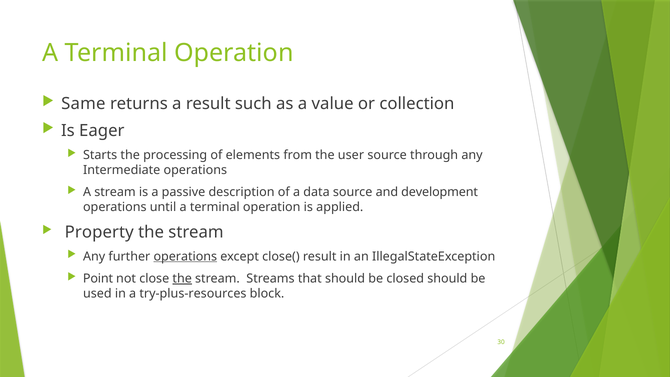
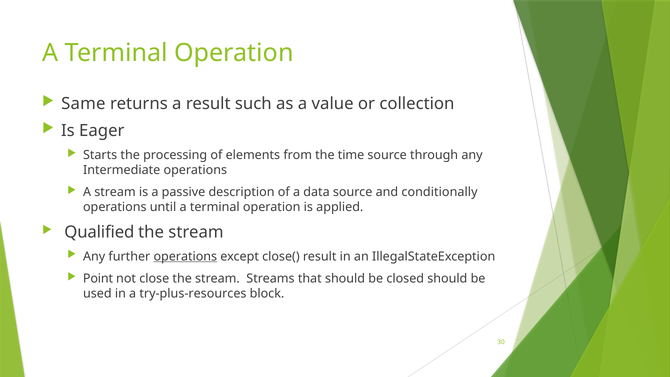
user: user -> time (351, 155)
development: development -> conditionally (440, 192)
Property: Property -> Qualified (99, 232)
the underline: present -> none (182, 278)
